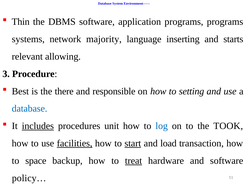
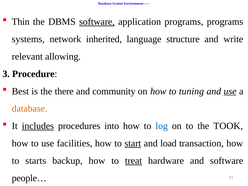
software underline: none -> present (97, 22)
majority: majority -> inherited (104, 39)
inserting: inserting -> structure (183, 39)
starts: starts -> write (233, 39)
responsible: responsible -> community (114, 91)
setting: setting -> tuning (191, 91)
use underline: none -> present (230, 91)
database colour: blue -> orange (30, 109)
unit: unit -> into (112, 126)
facilities underline: present -> none (75, 143)
space: space -> starts (36, 161)
policy…: policy… -> people… (29, 178)
